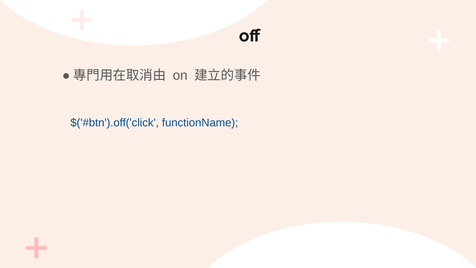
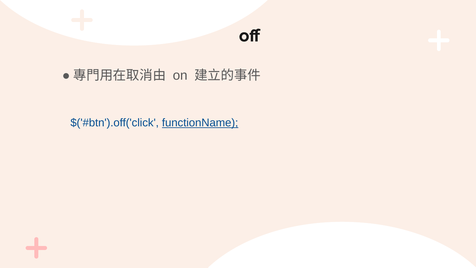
functionName underline: none -> present (200, 123)
